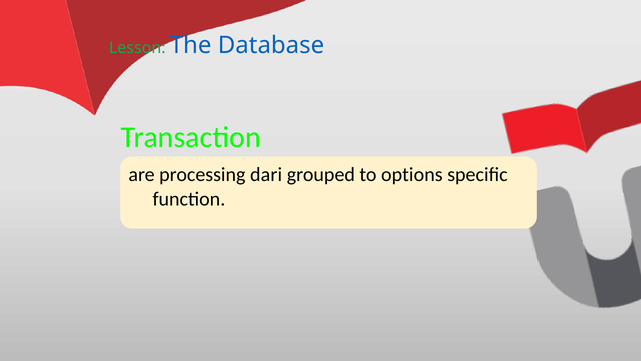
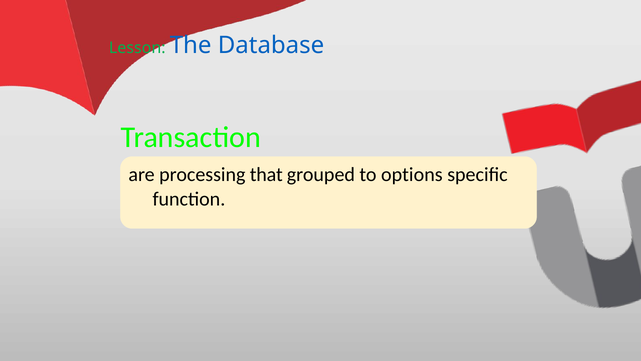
dari: dari -> that (266, 175)
